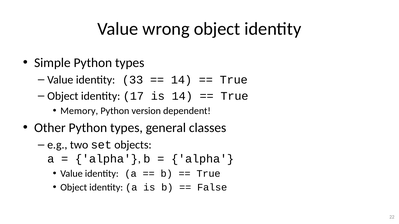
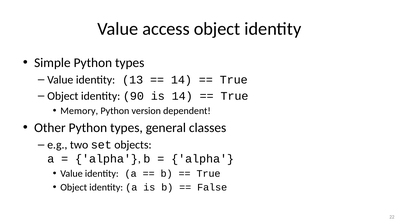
wrong: wrong -> access (166, 29)
33: 33 -> 13 (133, 80)
17: 17 -> 90 (133, 96)
